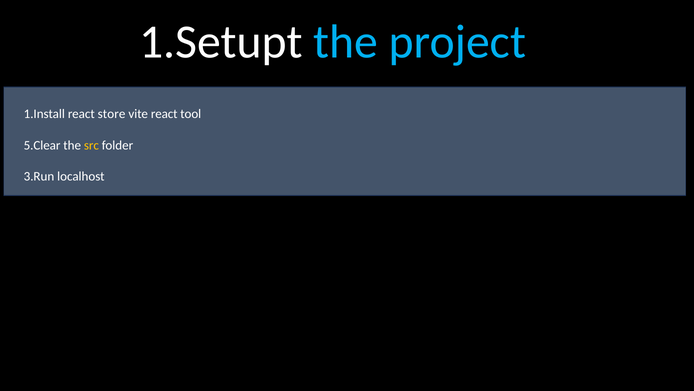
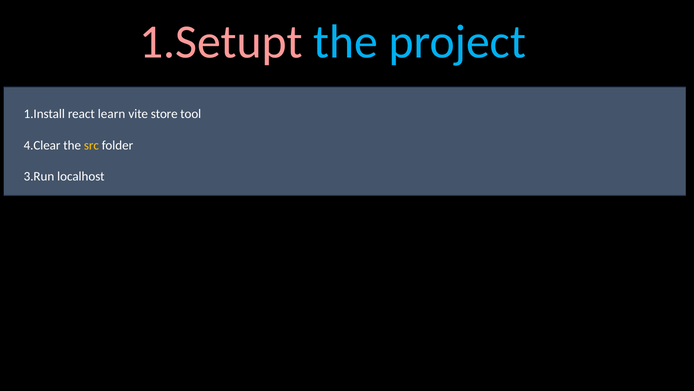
1.Setupt colour: white -> pink (221, 42)
store: store -> learn (112, 114)
vite react: react -> store (164, 114)
5.Clear: 5.Clear -> 4.Clear (42, 145)
